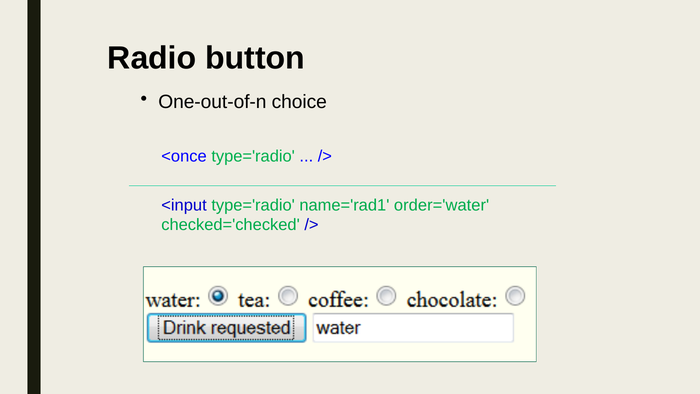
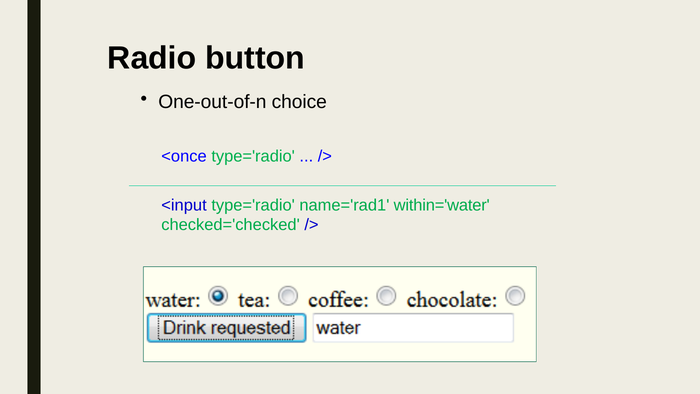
order='water: order='water -> within='water (442, 205)
